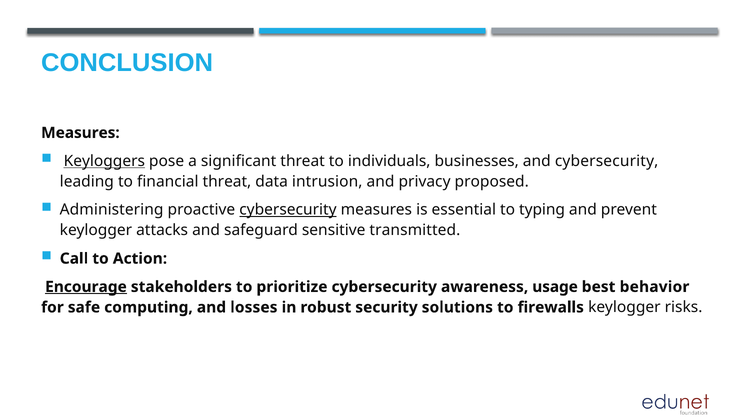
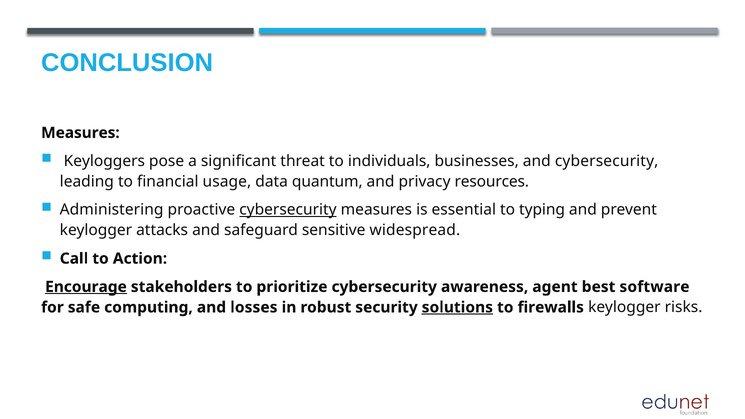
Keyloggers underline: present -> none (104, 161)
financial threat: threat -> usage (227, 182)
intrusion: intrusion -> quantum (327, 182)
proposed: proposed -> resources (492, 182)
transmitted: transmitted -> widespread (415, 230)
usage: usage -> agent (555, 287)
behavior: behavior -> software (654, 287)
solutions underline: none -> present (457, 307)
